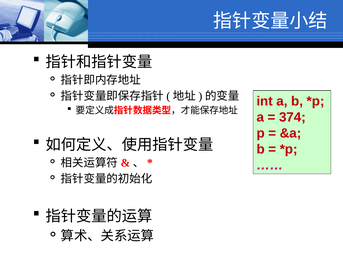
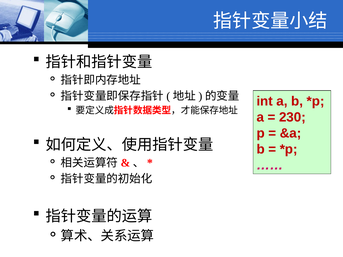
374: 374 -> 230 (292, 117)
